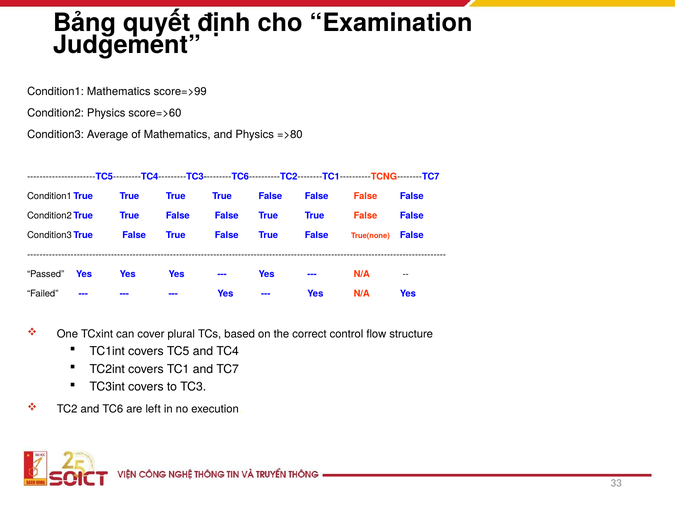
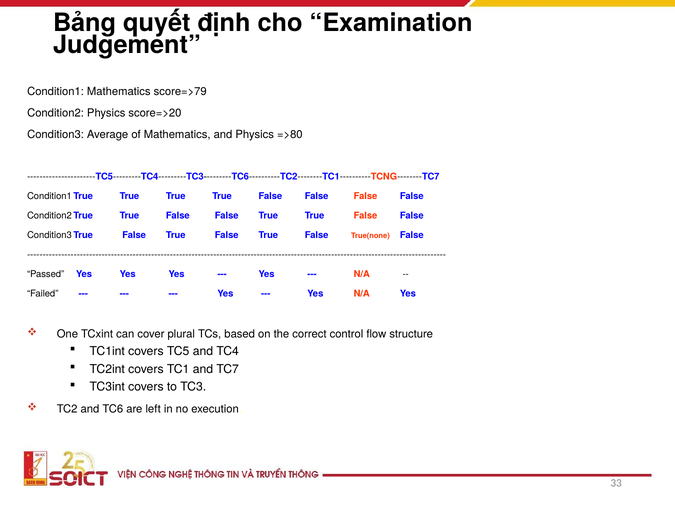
score=>99: score=>99 -> score=>79 (180, 92)
score=>60: score=>60 -> score=>20 (155, 113)
